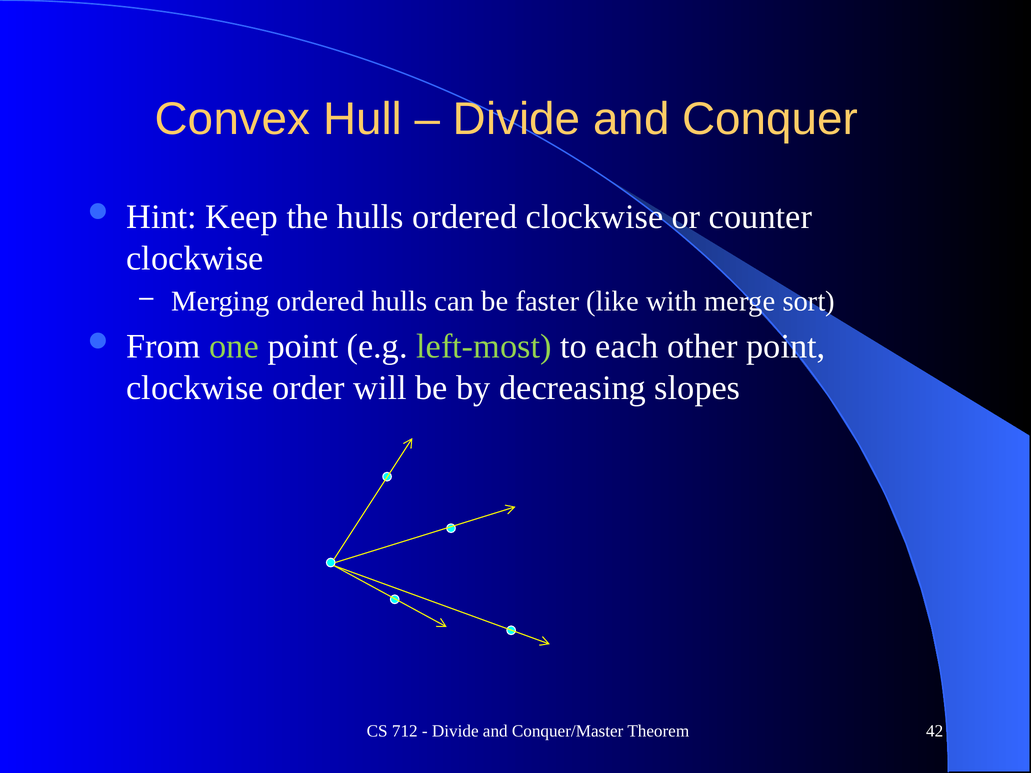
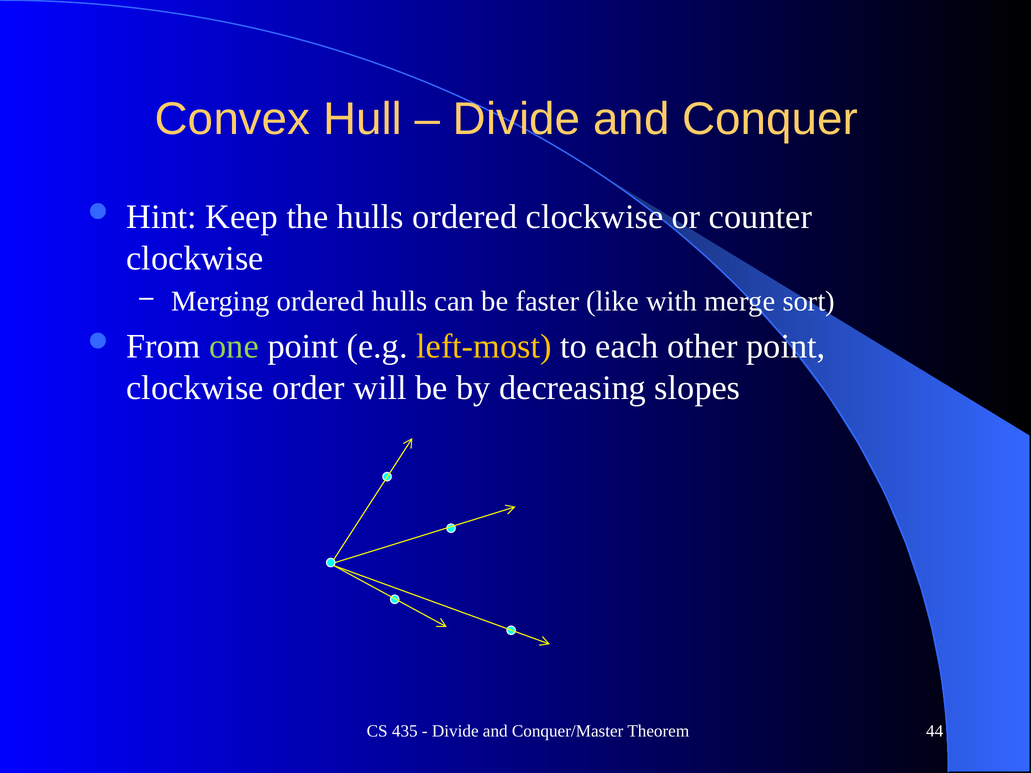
left-most colour: light green -> yellow (484, 347)
712: 712 -> 435 (405, 731)
42: 42 -> 44 (935, 731)
